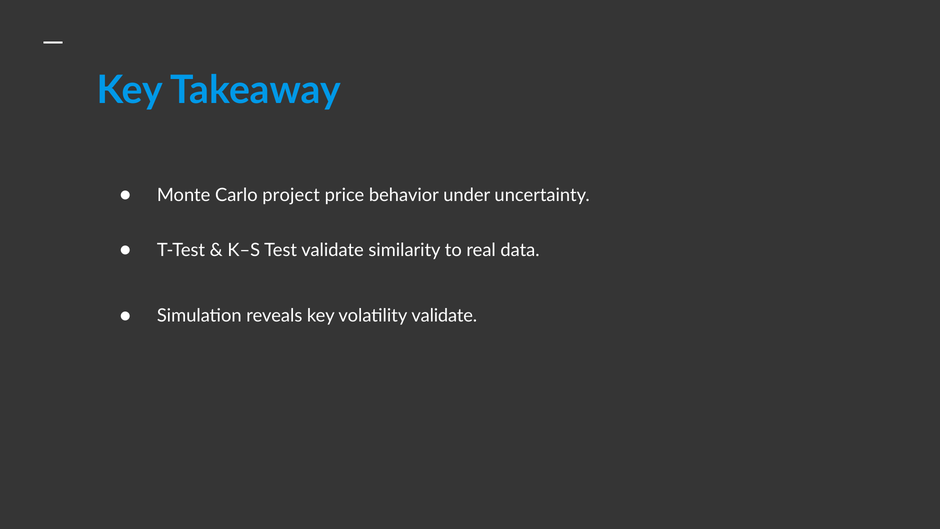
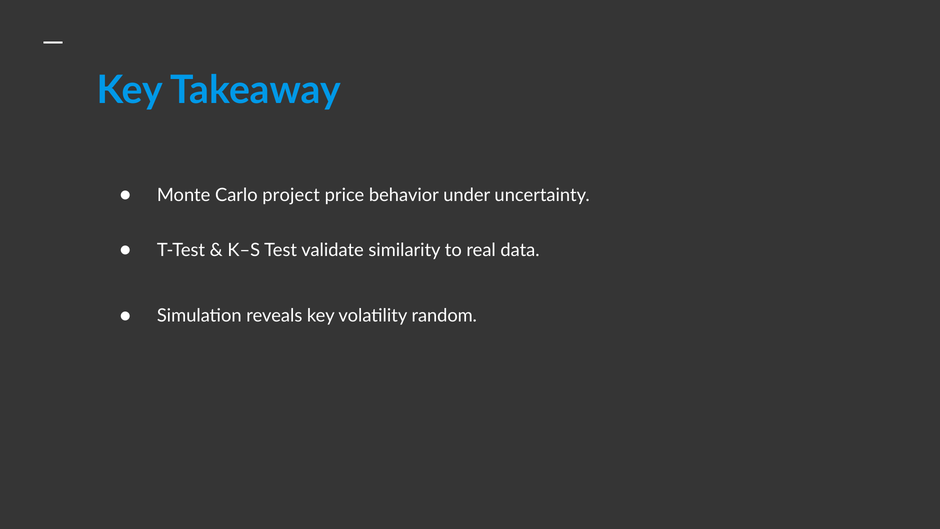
volatility validate: validate -> random (444, 316)
